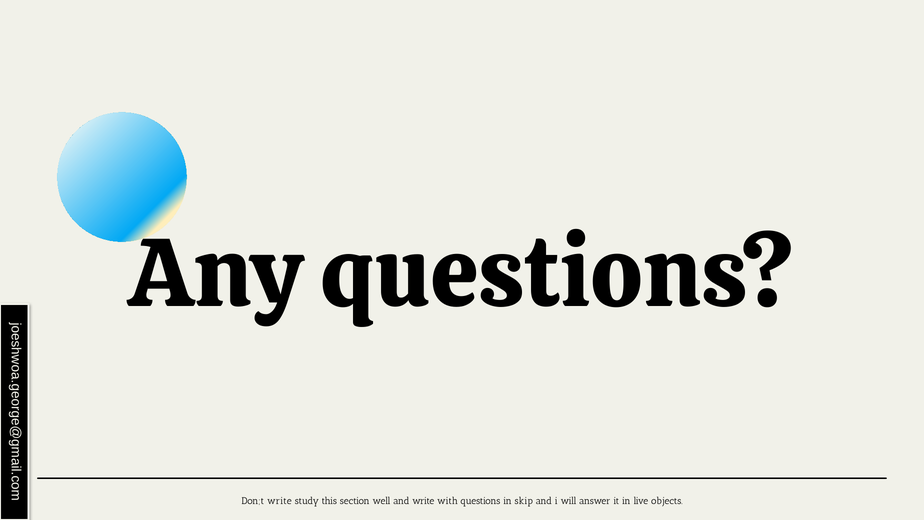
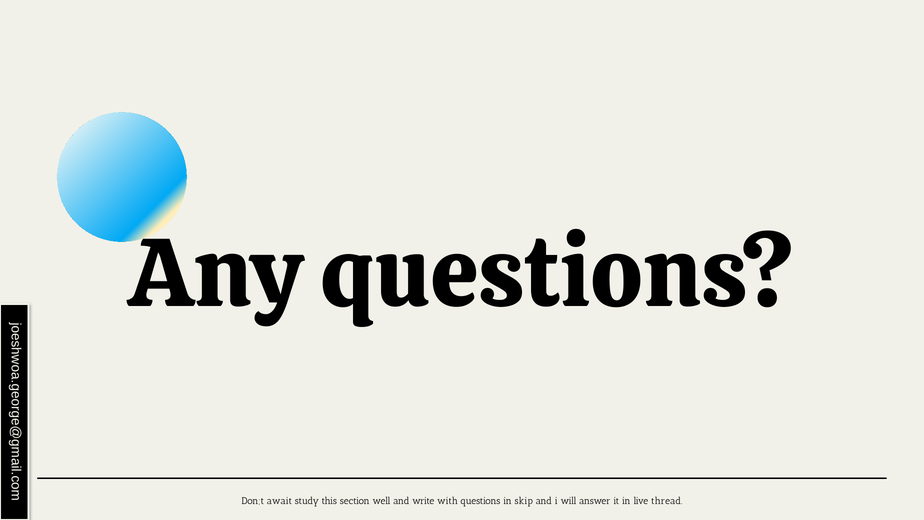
Don;t write: write -> await (279, 501)
objects: objects -> thread (667, 501)
